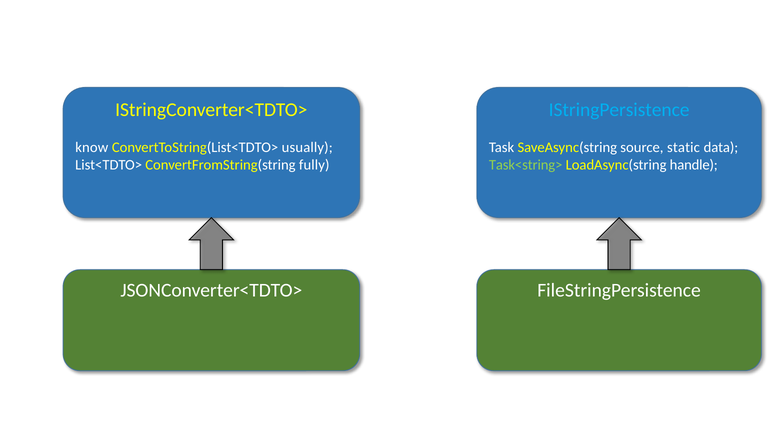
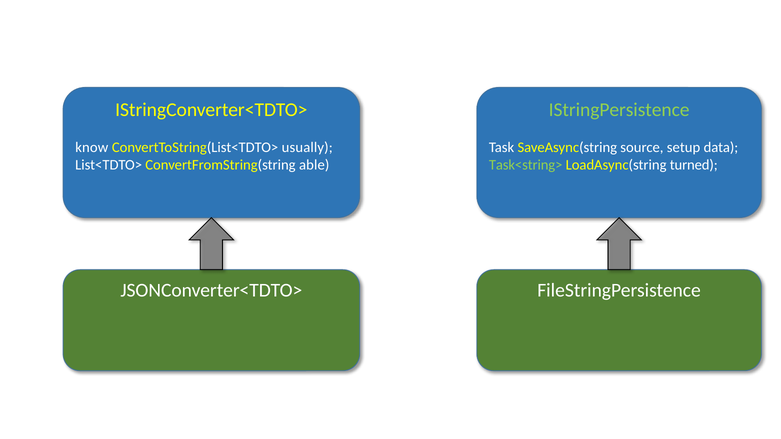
IStringPersistence colour: light blue -> light green (619, 110)
static: static -> setup (684, 148)
fully: fully -> able (314, 165)
handle: handle -> turned (694, 165)
